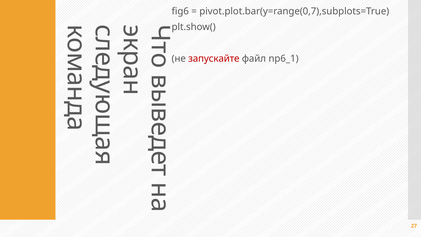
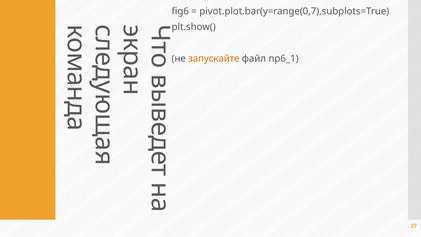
запускайте colour: red -> orange (214, 58)
